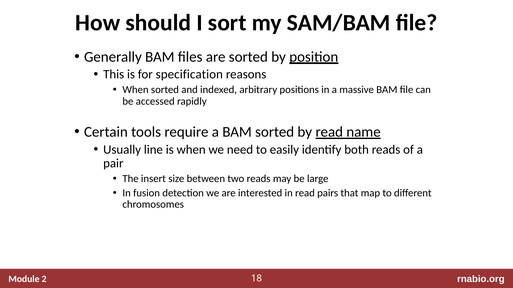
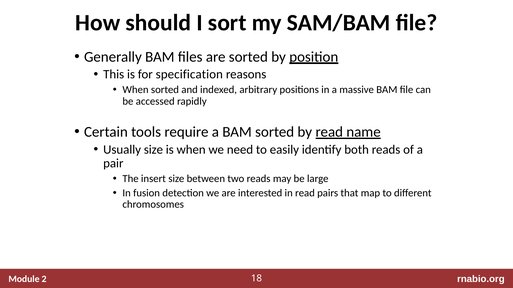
Usually line: line -> size (153, 150)
